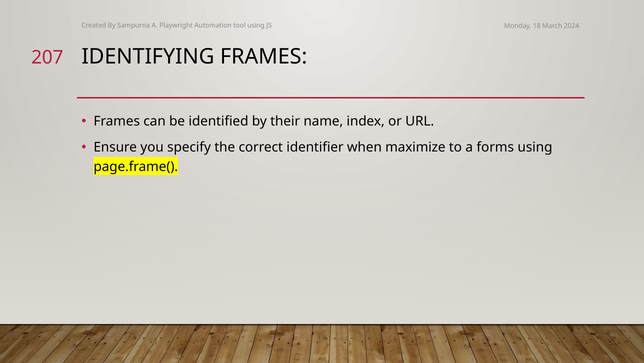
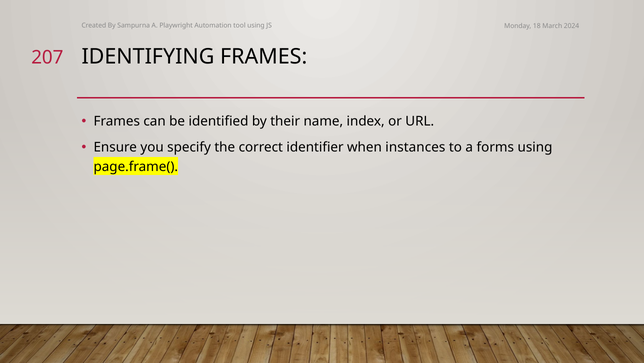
maximize: maximize -> instances (415, 147)
